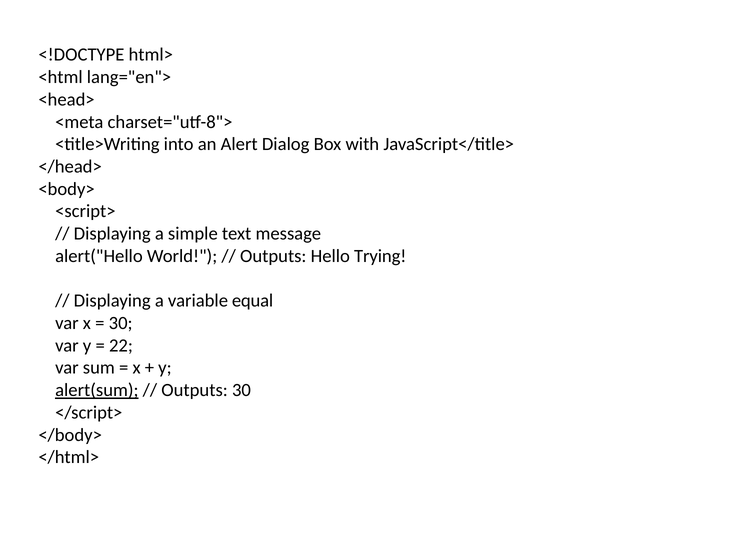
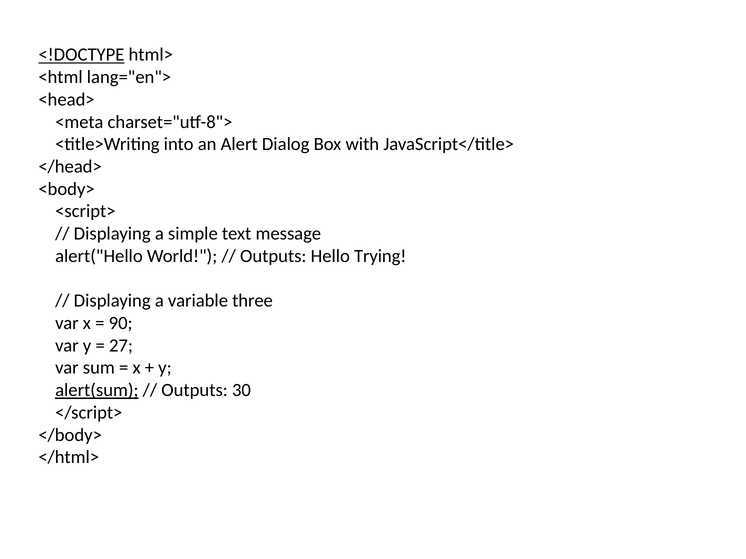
<!DOCTYPE underline: none -> present (81, 55)
equal: equal -> three (253, 301)
30: 30 -> 90 (121, 323)
22: 22 -> 27 (121, 346)
